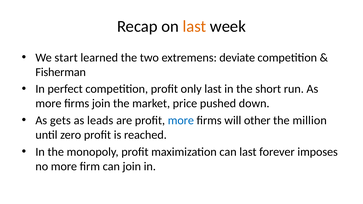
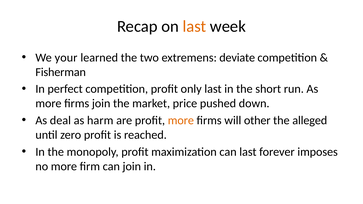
start: start -> your (66, 58)
gets: gets -> deal (60, 120)
leads: leads -> harm (100, 120)
more colour: blue -> orange (181, 120)
million: million -> alleged (310, 120)
